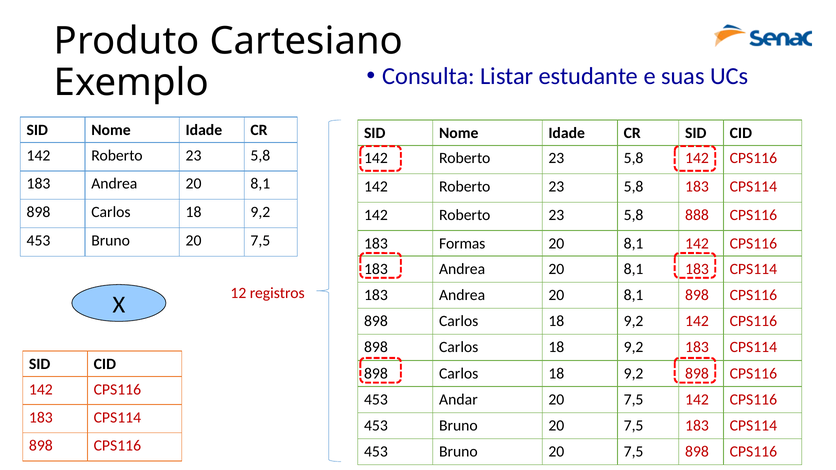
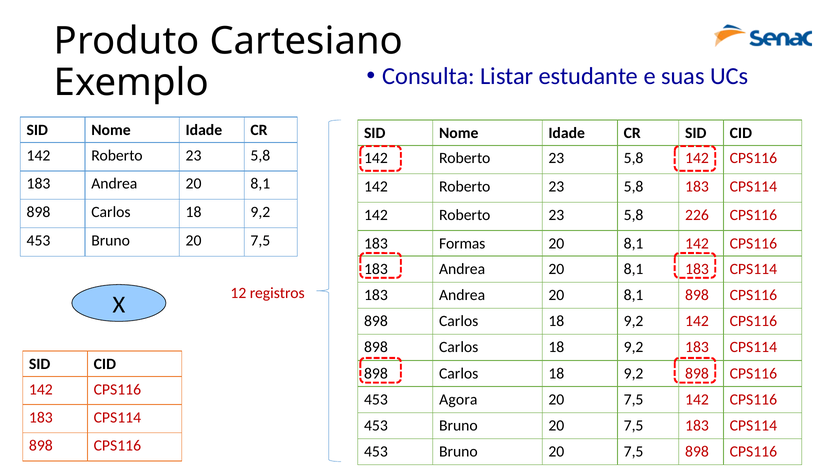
888: 888 -> 226 (697, 215)
Andar: Andar -> Agora (458, 400)
